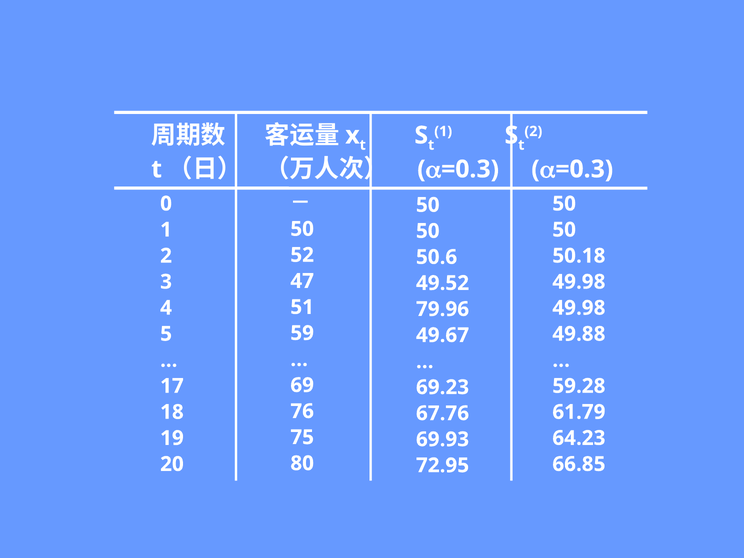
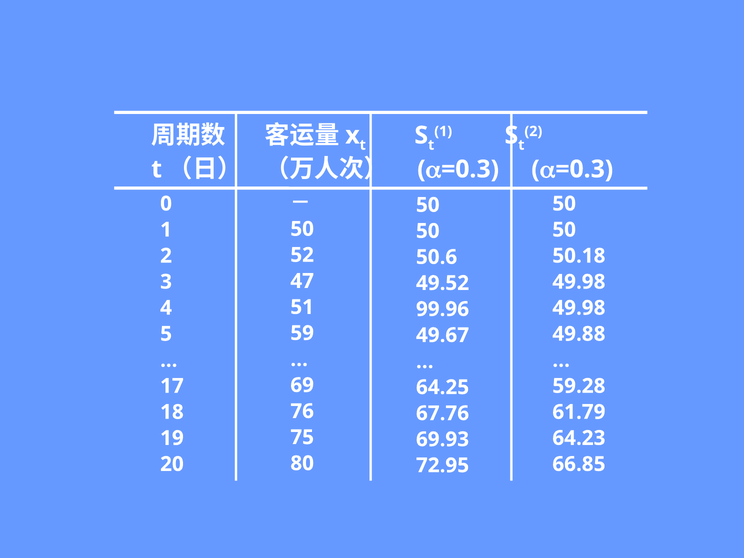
79.96: 79.96 -> 99.96 (443, 309)
69.23: 69.23 -> 64.25 (443, 387)
